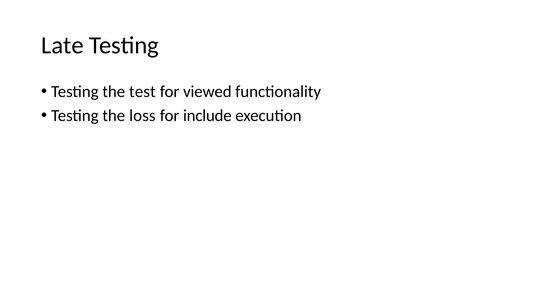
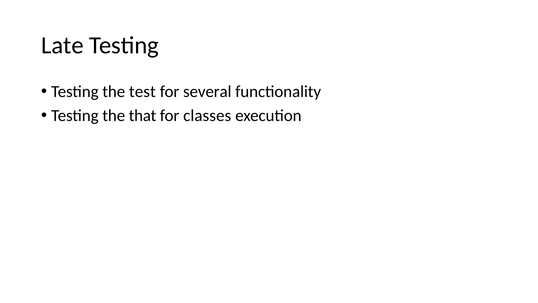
viewed: viewed -> several (207, 92)
loss: loss -> that (143, 115)
include: include -> classes (207, 115)
